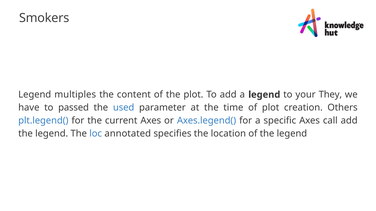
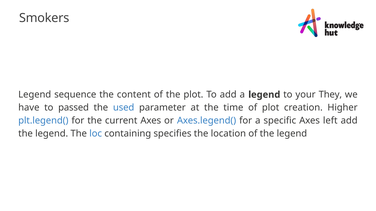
multiples: multiples -> sequence (75, 95)
Others: Others -> Higher (343, 108)
call: call -> left (330, 121)
annotated: annotated -> containing (128, 134)
